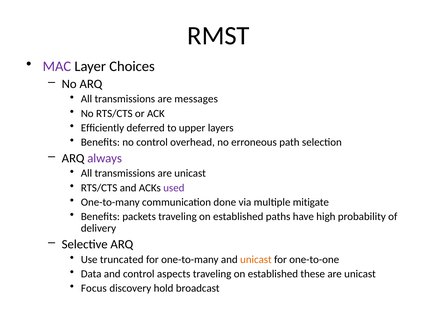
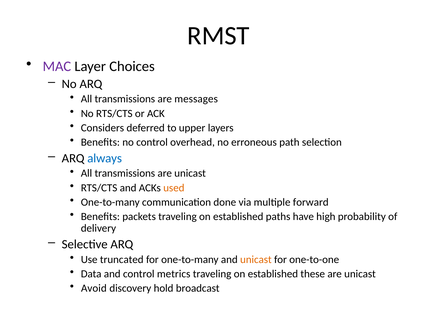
Efﬁciently: Efﬁciently -> Considers (102, 128)
always colour: purple -> blue (105, 159)
used colour: purple -> orange (174, 188)
mitigate: mitigate -> forward (311, 203)
aspects: aspects -> metrics (174, 275)
Focus: Focus -> Avoid (94, 289)
